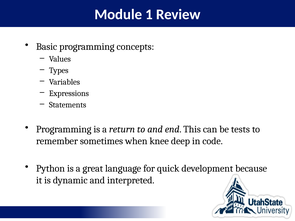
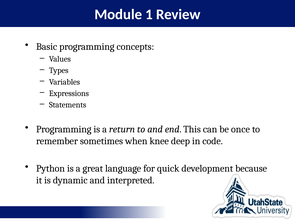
tests: tests -> once (240, 129)
